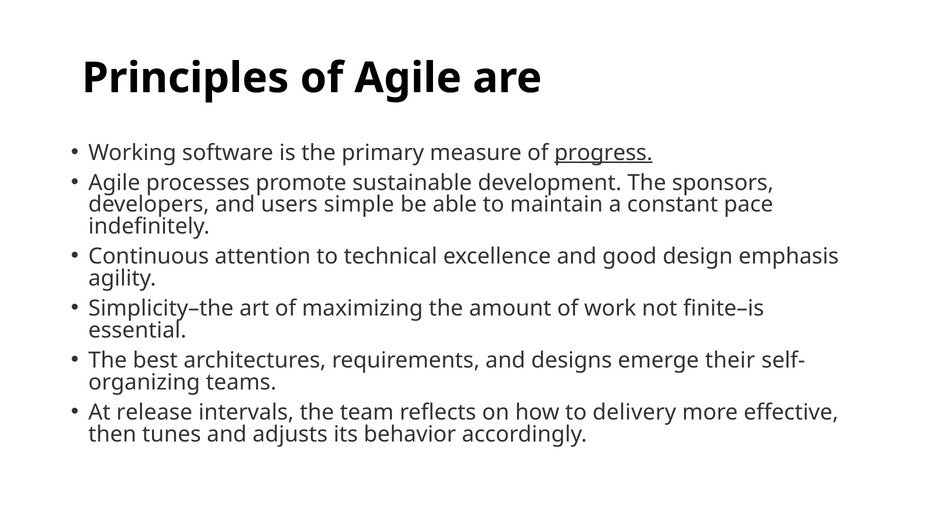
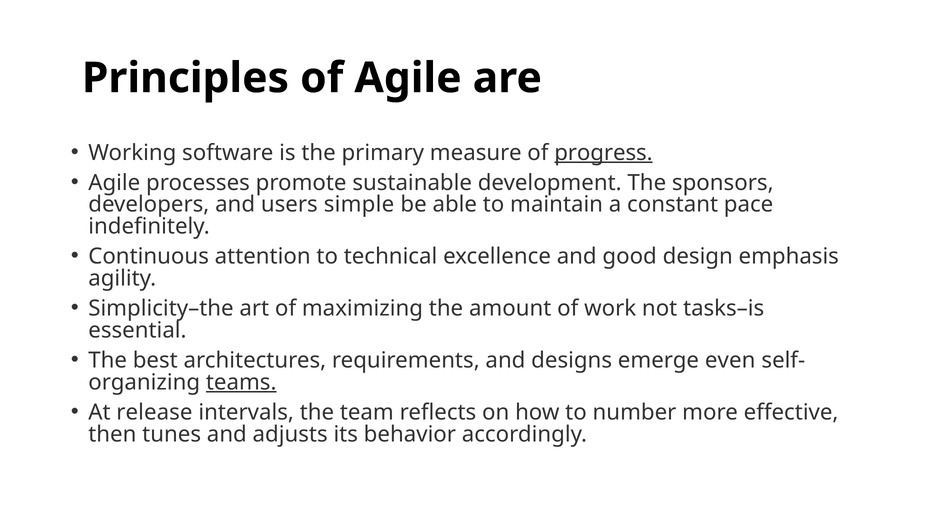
finite–is: finite–is -> tasks–is (724, 309)
their: their -> even (730, 361)
teams underline: none -> present (241, 382)
delivery: delivery -> number (635, 413)
